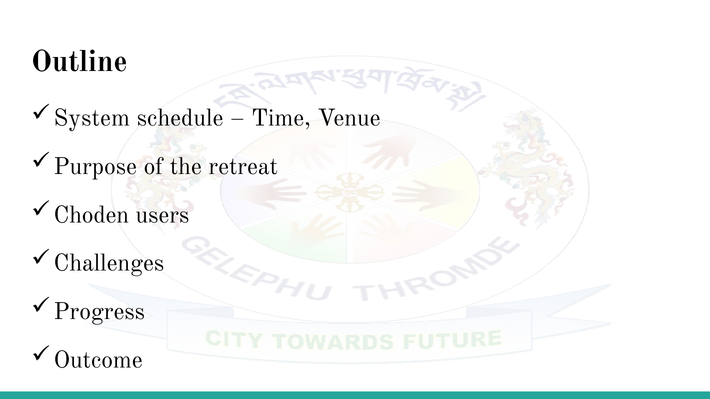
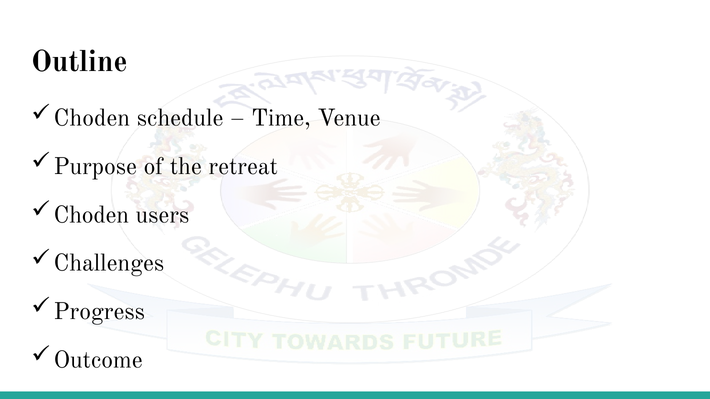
System: System -> Choden (92, 118)
